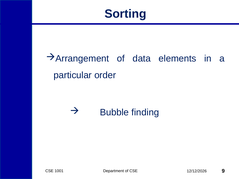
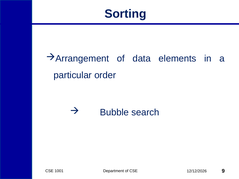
finding: finding -> search (145, 112)
